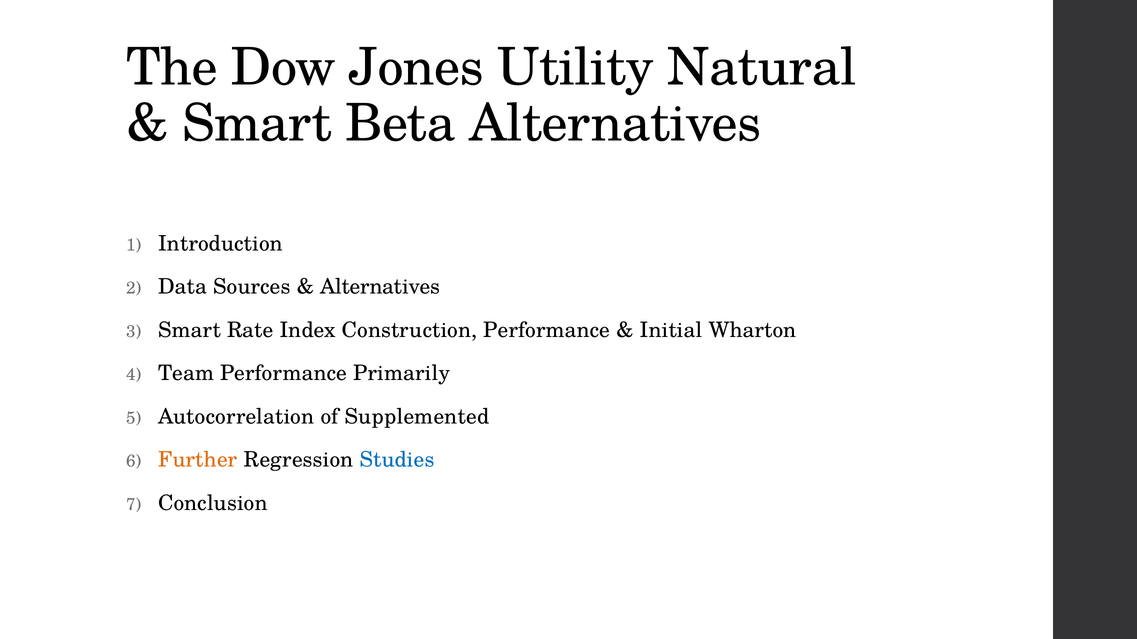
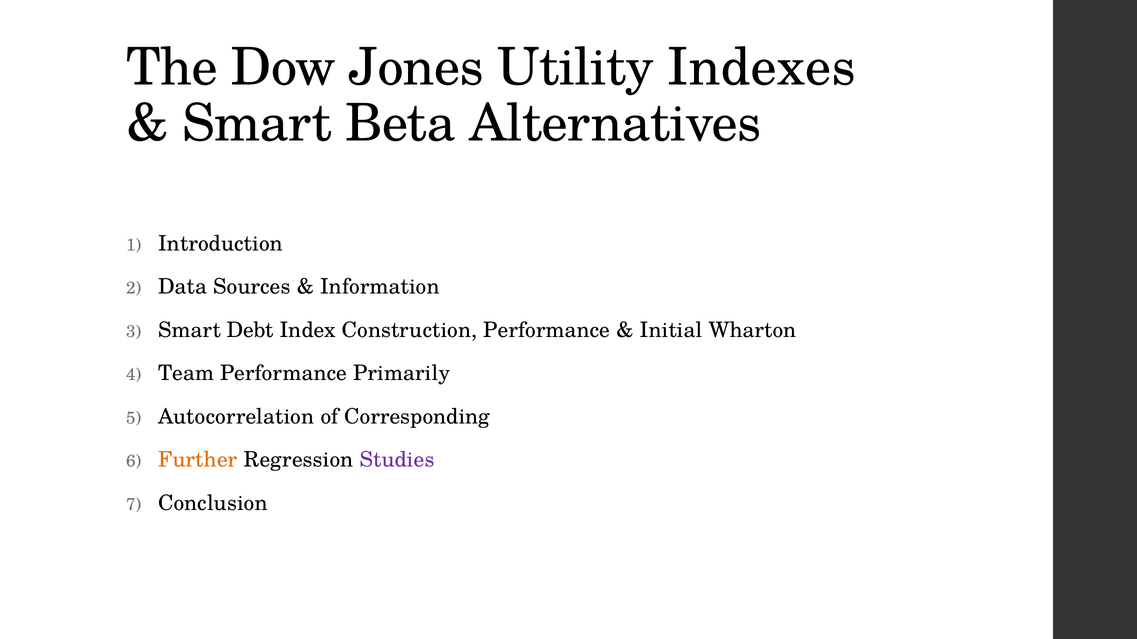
Natural: Natural -> Indexes (762, 67)
Alternatives: Alternatives -> Information (380, 287)
Rate: Rate -> Debt (250, 330)
Supplemented: Supplemented -> Corresponding (417, 417)
Studies colour: blue -> purple (397, 460)
